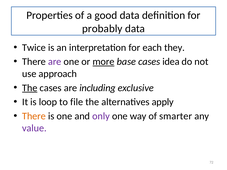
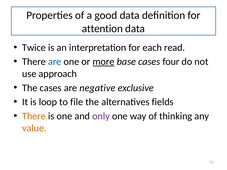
probably: probably -> attention (102, 29)
they: they -> read (175, 48)
are colour: purple -> blue (55, 62)
idea: idea -> four (171, 62)
The underline: present -> none (30, 88)
including: including -> negative (97, 88)
apply: apply -> fields (163, 102)
smarter: smarter -> thinking (176, 116)
value colour: purple -> orange (34, 128)
